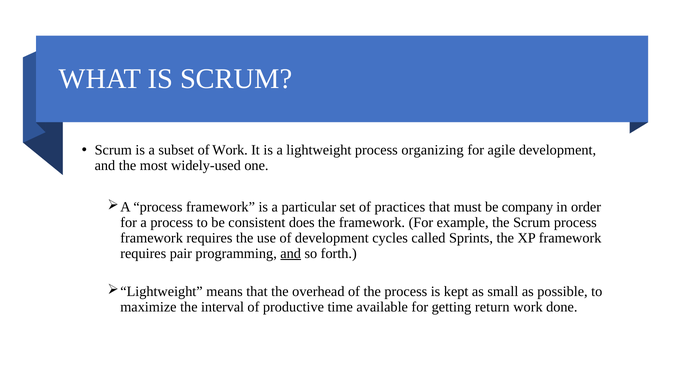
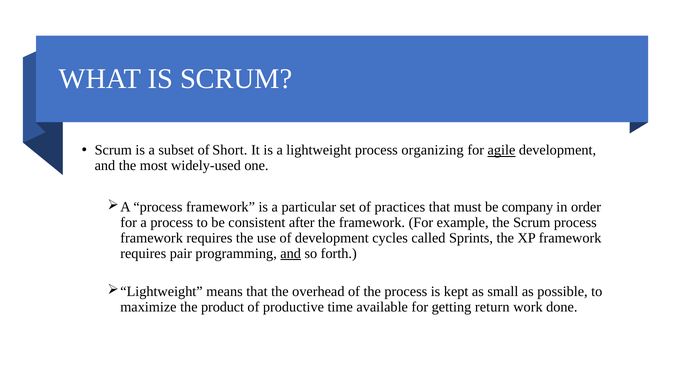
of Work: Work -> Short (230, 150)
agile underline: none -> present (501, 150)
does: does -> after (302, 223)
interval: interval -> product (223, 307)
